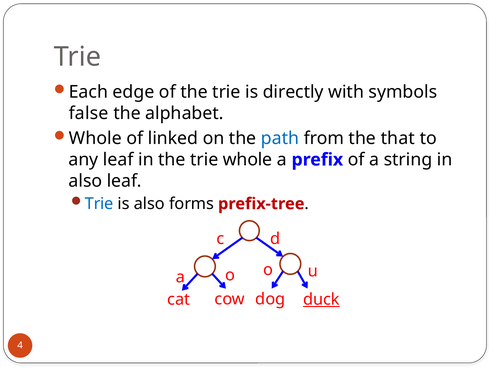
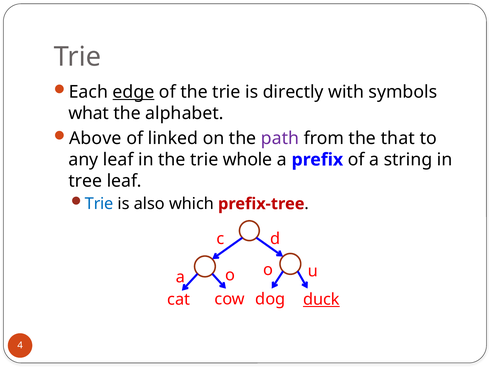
edge underline: none -> present (133, 92)
false: false -> what (89, 113)
Whole: Whole -> Above (95, 138)
path colour: blue -> purple (280, 138)
also: also -> tree (85, 181)
forms: forms -> which (191, 204)
